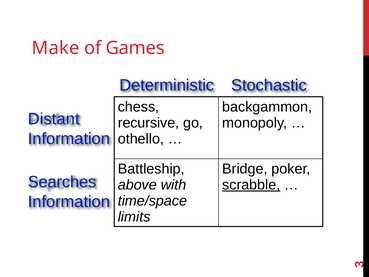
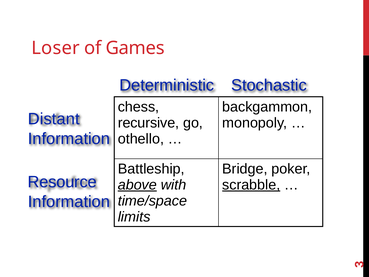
Make: Make -> Loser (56, 48)
Searches: Searches -> Resource (62, 182)
above underline: none -> present (137, 185)
